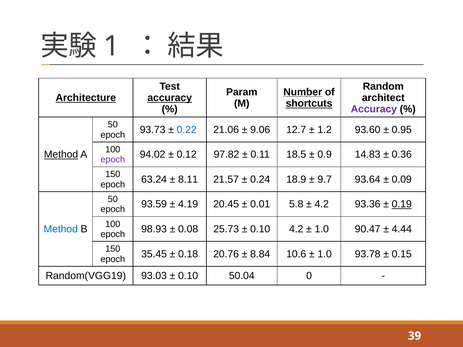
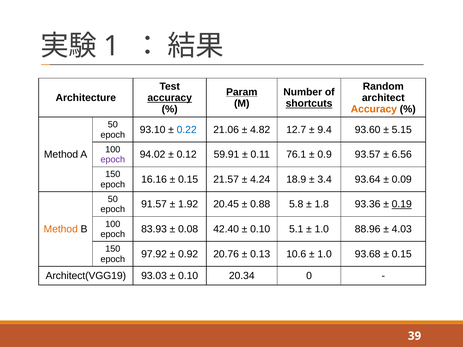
Param underline: none -> present (242, 92)
Number underline: present -> none (303, 92)
Architecture underline: present -> none (86, 98)
Accuracy colour: purple -> orange (374, 109)
93.73: 93.73 -> 93.10 (153, 130)
9.06: 9.06 -> 4.82 (260, 130)
1.2: 1.2 -> 9.4 (325, 130)
0.95: 0.95 -> 5.15 (402, 130)
Method underline: present -> none (61, 155)
97.82: 97.82 -> 59.91 (226, 155)
18.5: 18.5 -> 76.1 (296, 155)
14.83: 14.83 -> 93.57 (368, 155)
0.36: 0.36 -> 6.56 (402, 155)
63.24: 63.24 -> 16.16 (154, 180)
8.11: 8.11 -> 0.15 (188, 180)
0.24: 0.24 -> 4.24 (260, 180)
9.7: 9.7 -> 3.4 (325, 180)
93.59: 93.59 -> 91.57 (154, 204)
4.19: 4.19 -> 1.92 (188, 204)
0.01: 0.01 -> 0.88 (260, 204)
4.2: 4.2 -> 1.8 (322, 204)
Method colour: blue -> orange (61, 229)
98.93: 98.93 -> 83.93 (154, 229)
25.73: 25.73 -> 42.40 (226, 229)
0.10 4.2: 4.2 -> 5.1 (296, 229)
90.47: 90.47 -> 88.96 (368, 229)
4.44: 4.44 -> 4.03 (402, 229)
35.45: 35.45 -> 97.92 (154, 254)
0.18: 0.18 -> 0.92 (188, 254)
8.84: 8.84 -> 0.13 (260, 254)
93.78: 93.78 -> 93.68 (368, 254)
Random(VGG19: Random(VGG19 -> Architect(VGG19 (86, 276)
50.04: 50.04 -> 20.34 (242, 276)
